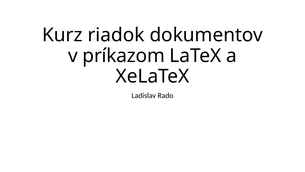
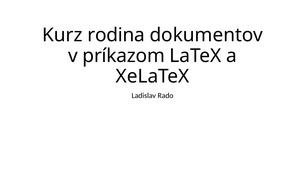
riadok: riadok -> rodina (116, 35)
